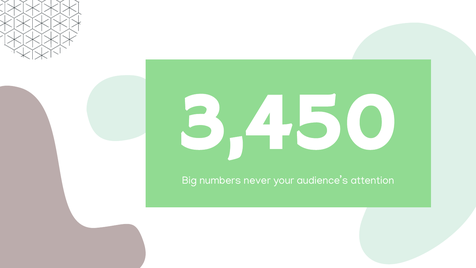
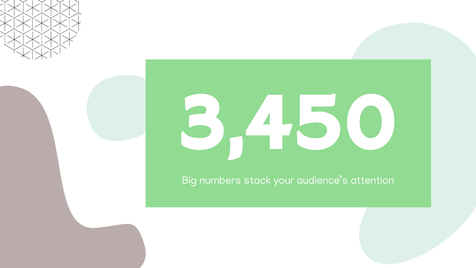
never: never -> stack (257, 180)
